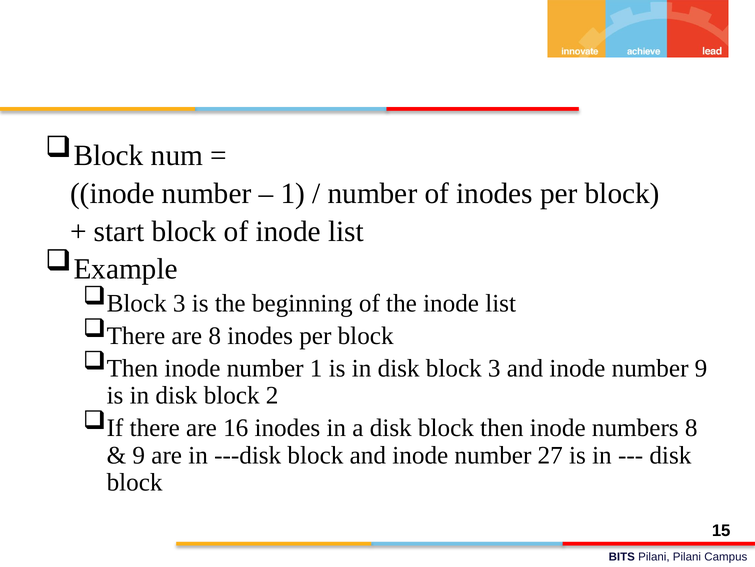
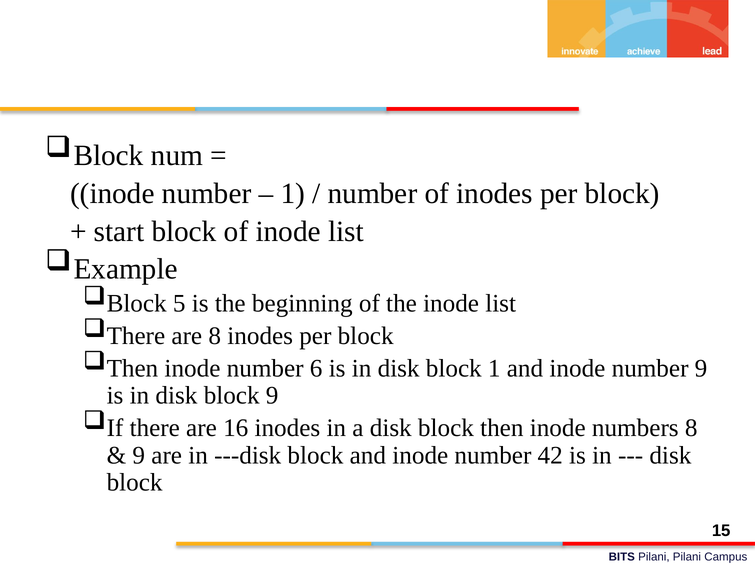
3: 3 -> 5 (179, 303)
number 1: 1 -> 6 (316, 368)
disk block 3: 3 -> 1 (494, 368)
block 2: 2 -> 9 (272, 395)
27: 27 -> 42 (550, 455)
